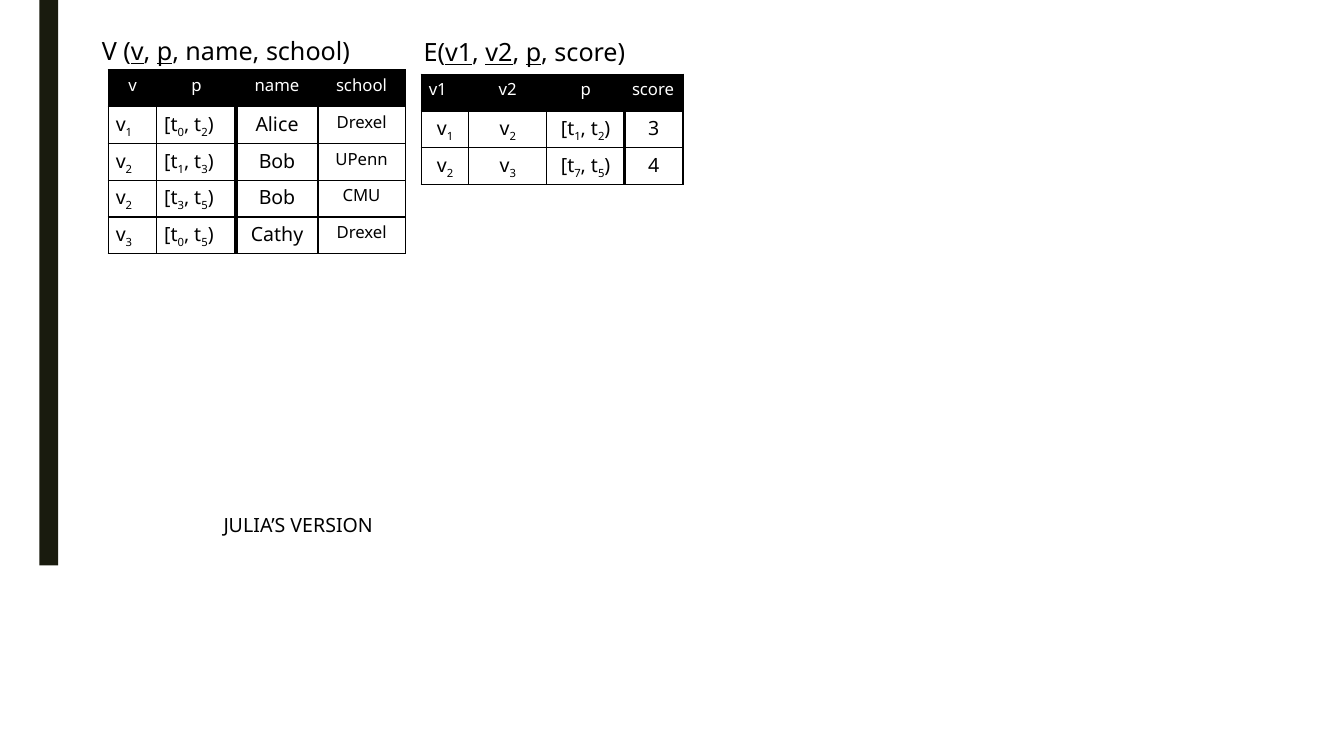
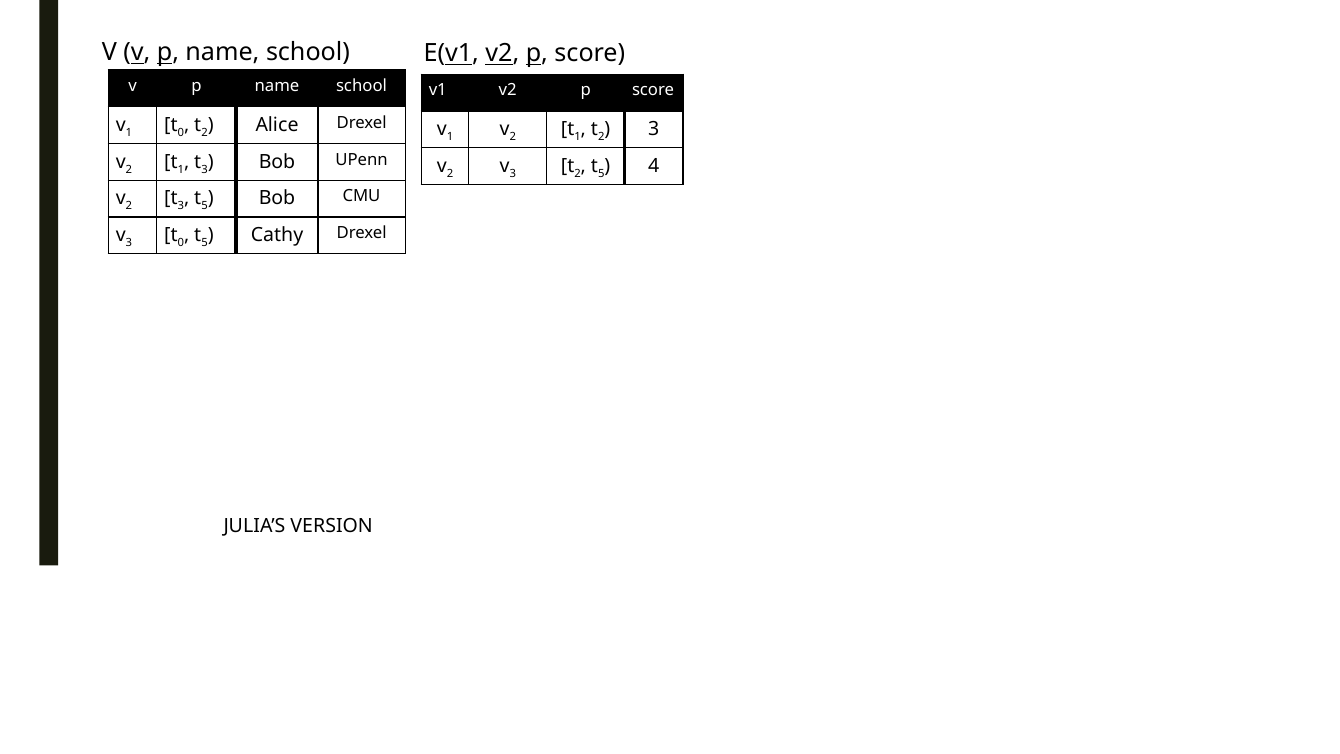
7: 7 -> 2 (578, 174)
